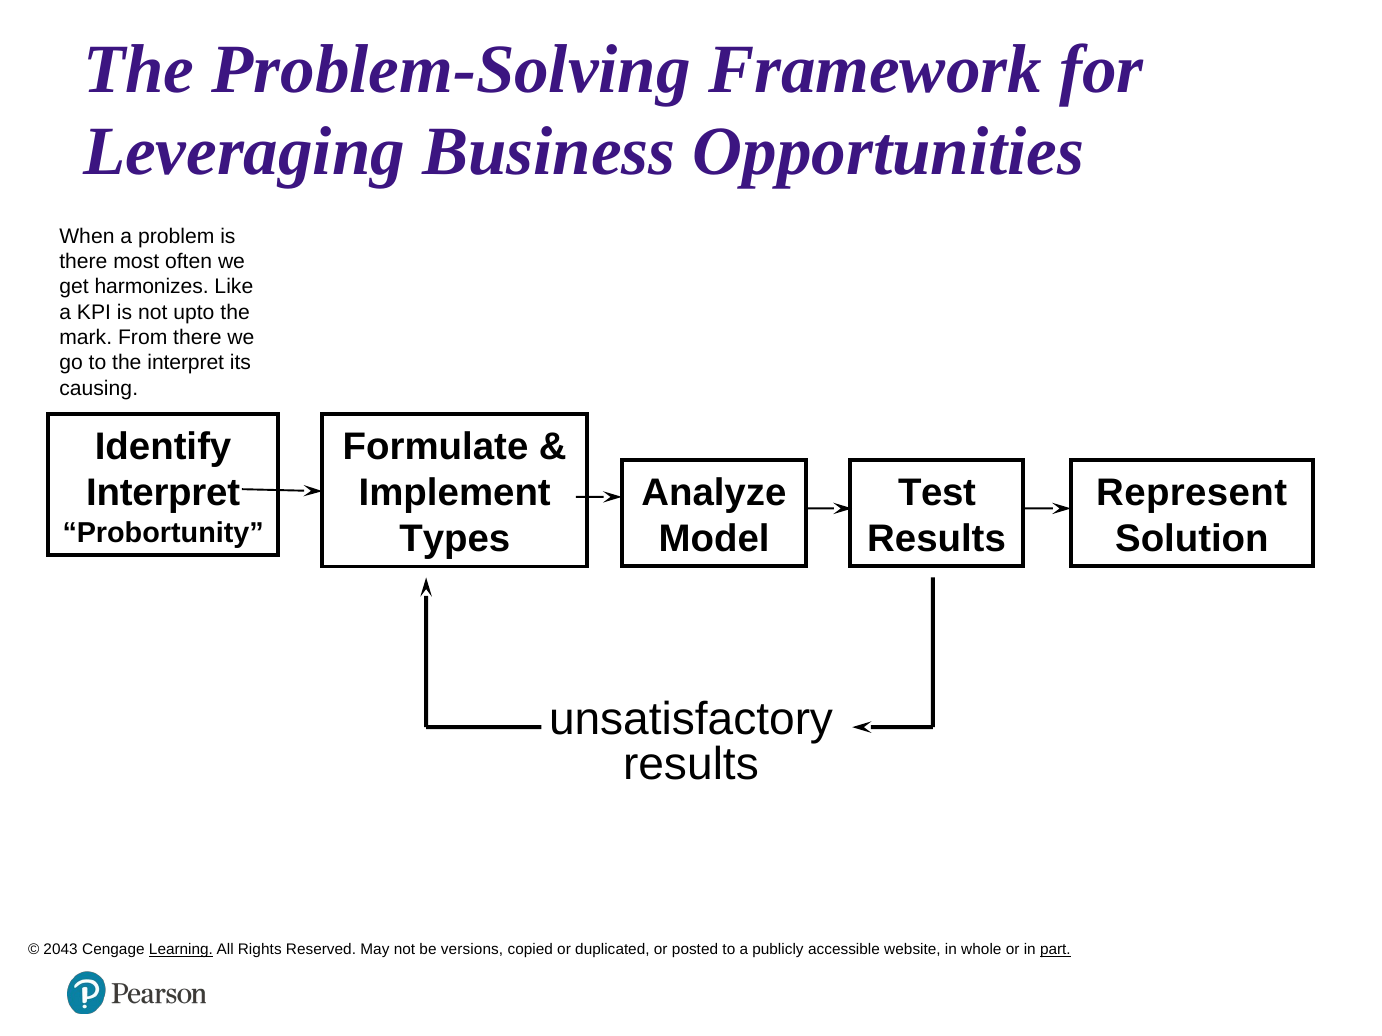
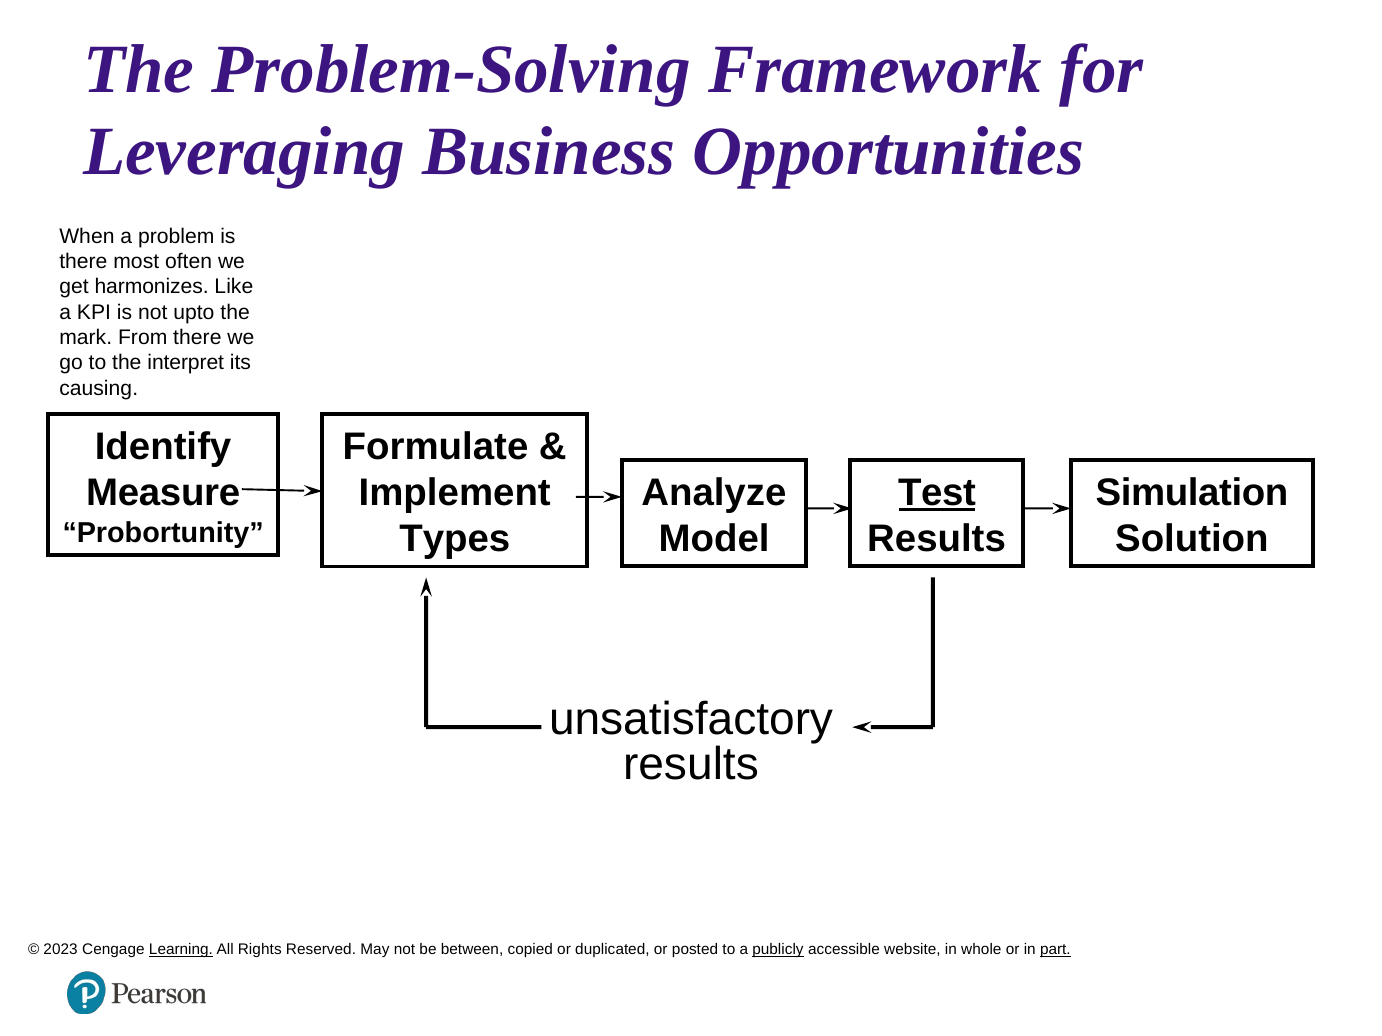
Test underline: none -> present (937, 493)
Represent: Represent -> Simulation (1192, 493)
Interpret: Interpret -> Measure (163, 493)
2043: 2043 -> 2023 (61, 950)
versions: versions -> between (472, 950)
publicly underline: none -> present (778, 950)
